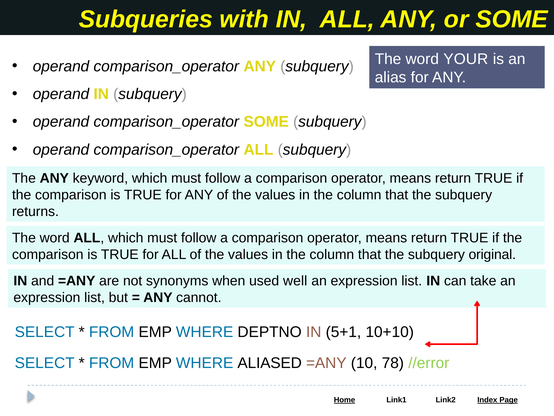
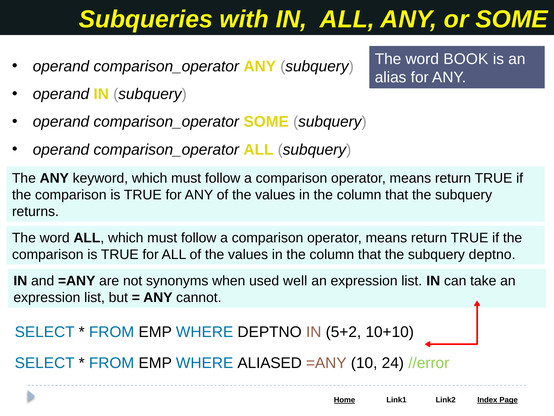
YOUR: YOUR -> BOOK (466, 59)
subquery original: original -> deptno (492, 254)
5+1: 5+1 -> 5+2 (343, 332)
78: 78 -> 24 (393, 363)
